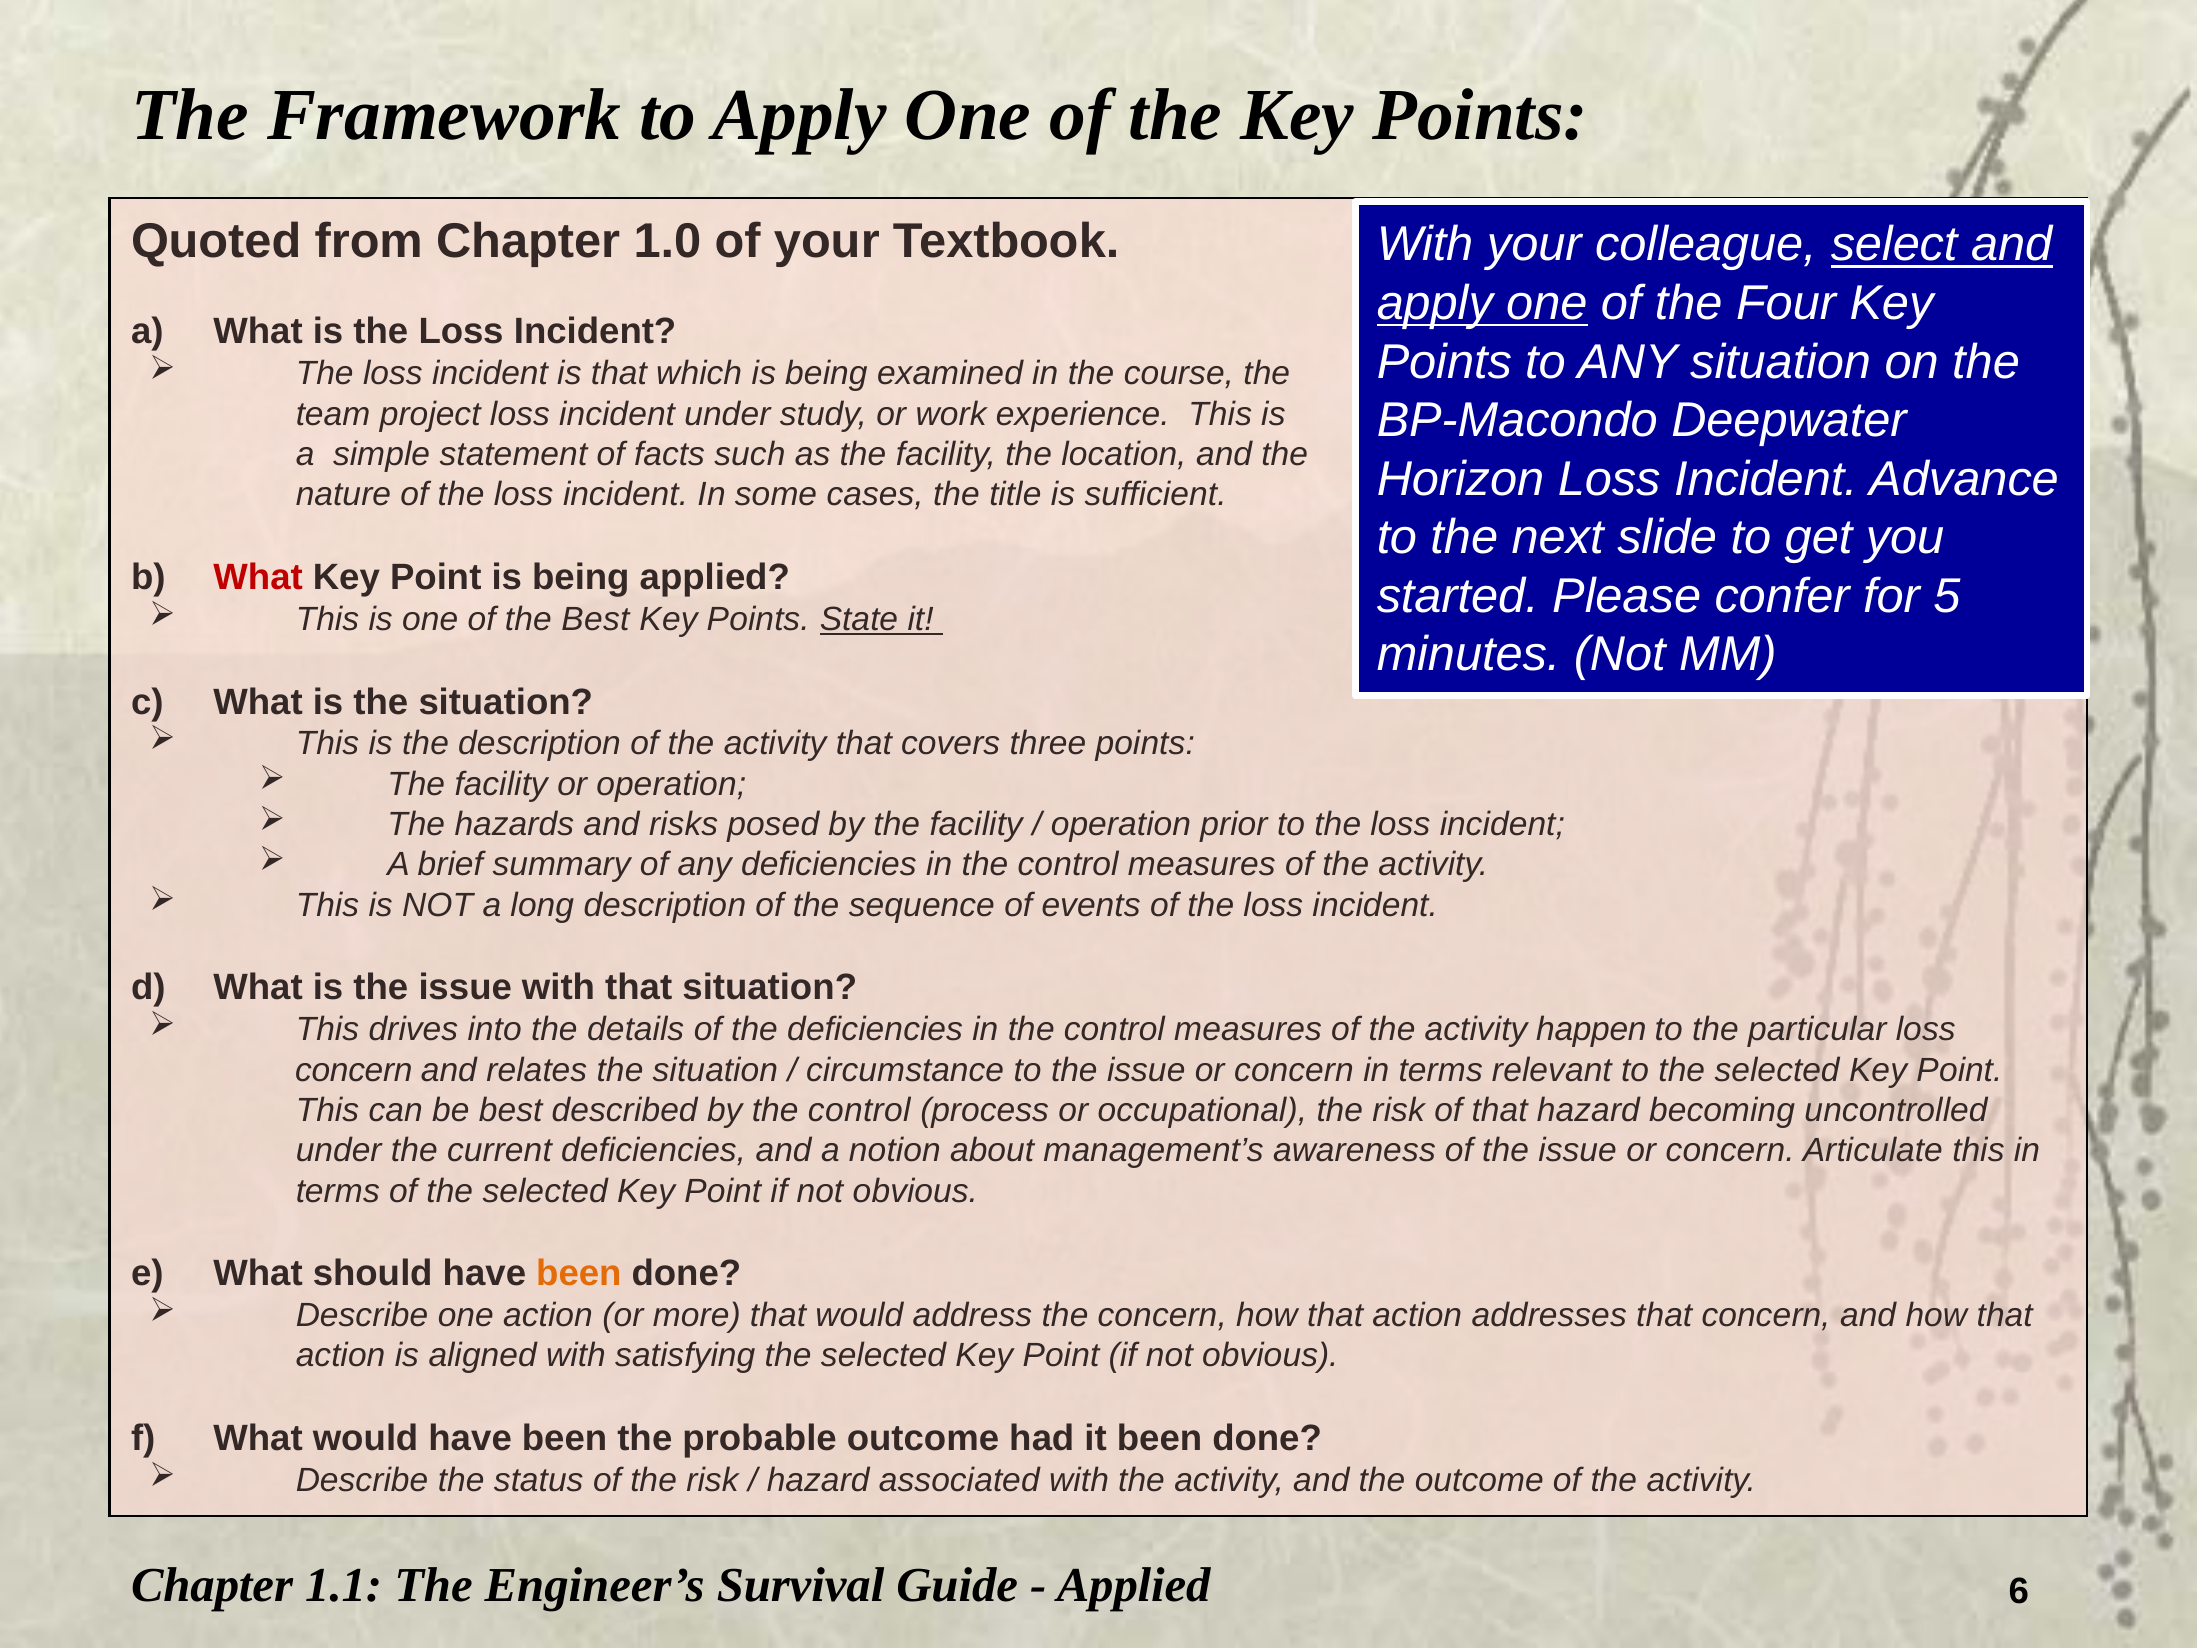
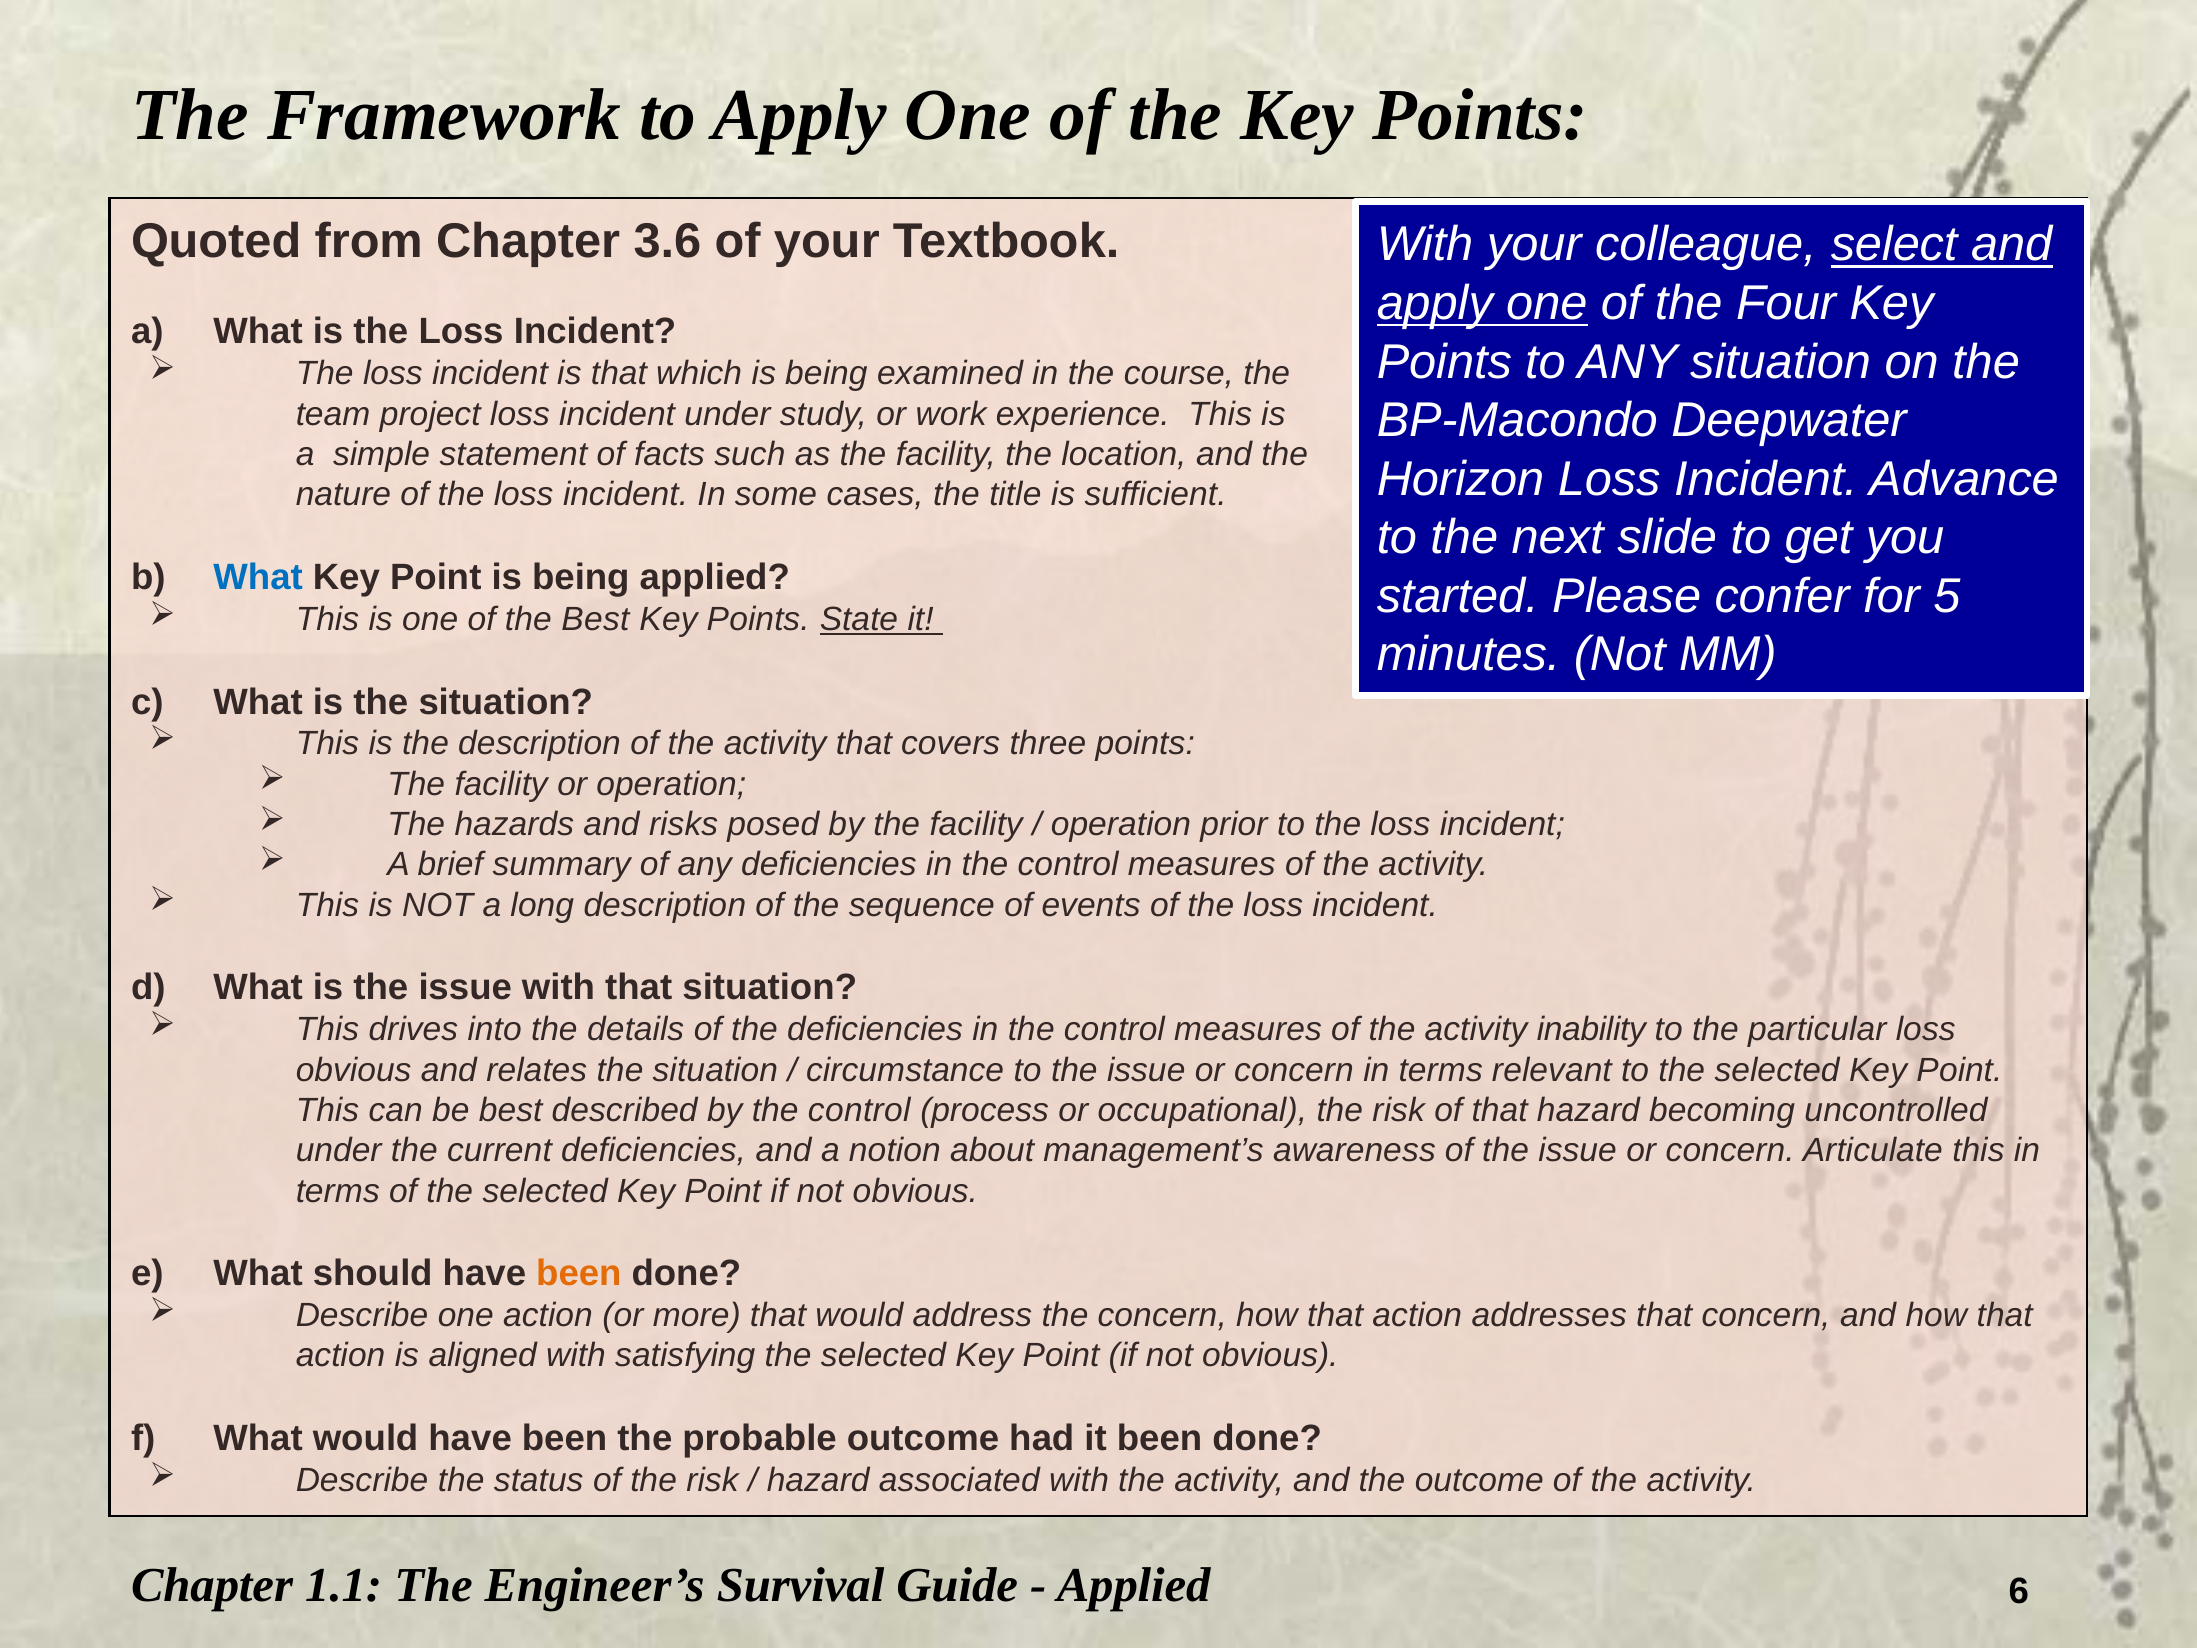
1.0: 1.0 -> 3.6 (667, 241)
What colour: red -> blue (258, 577)
happen: happen -> inability (1591, 1030)
concern: concern -> obvious (354, 1070)
